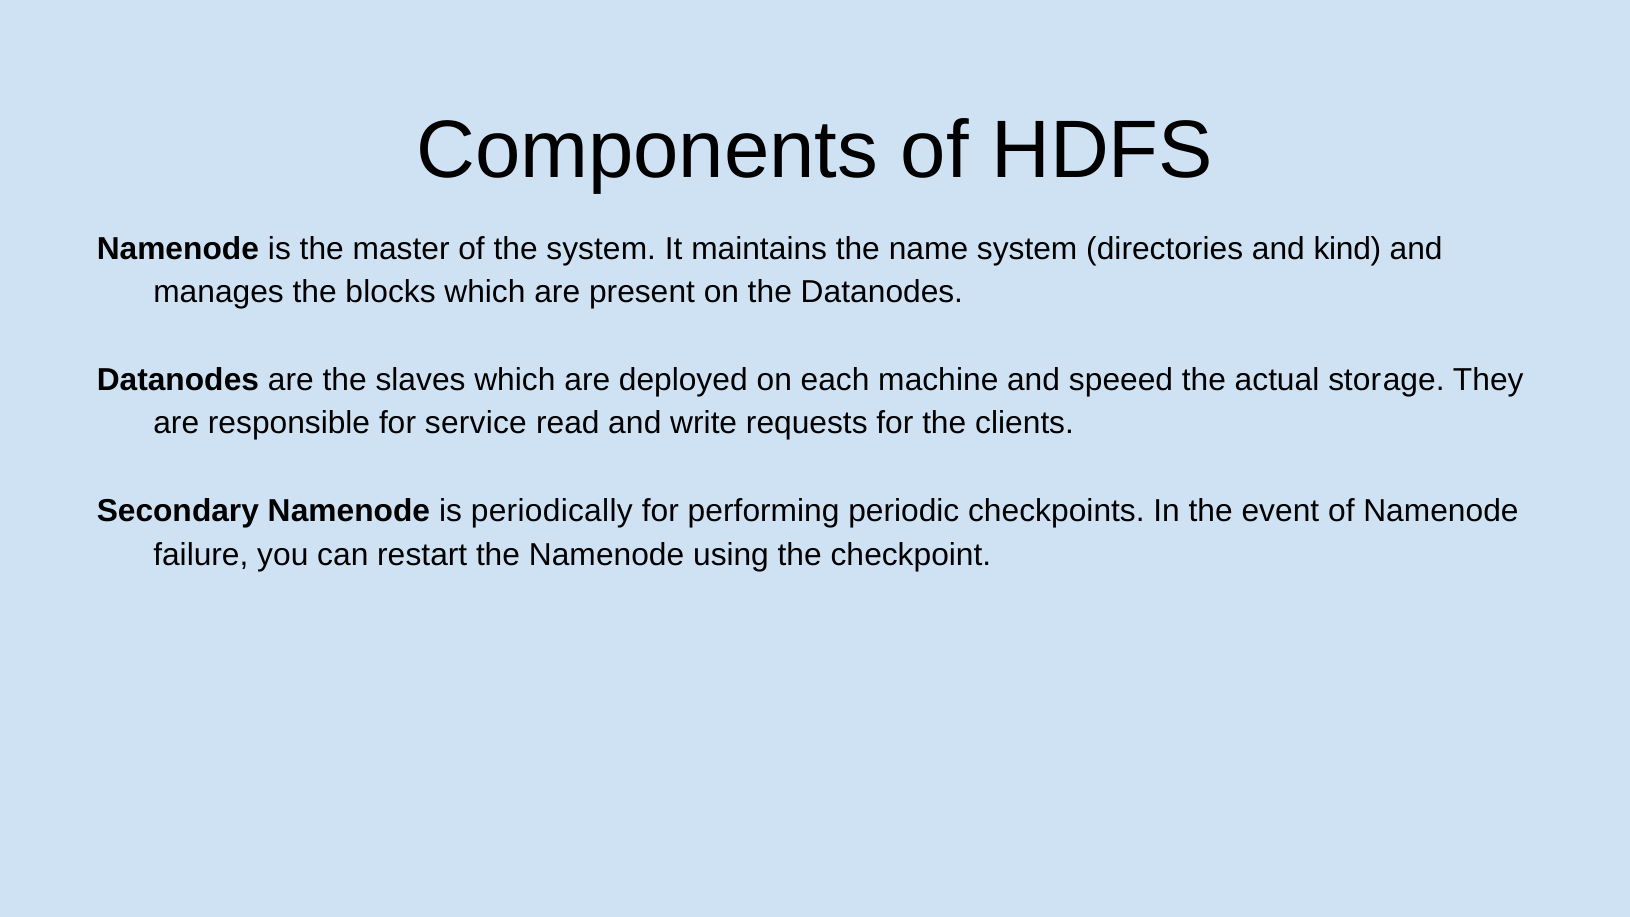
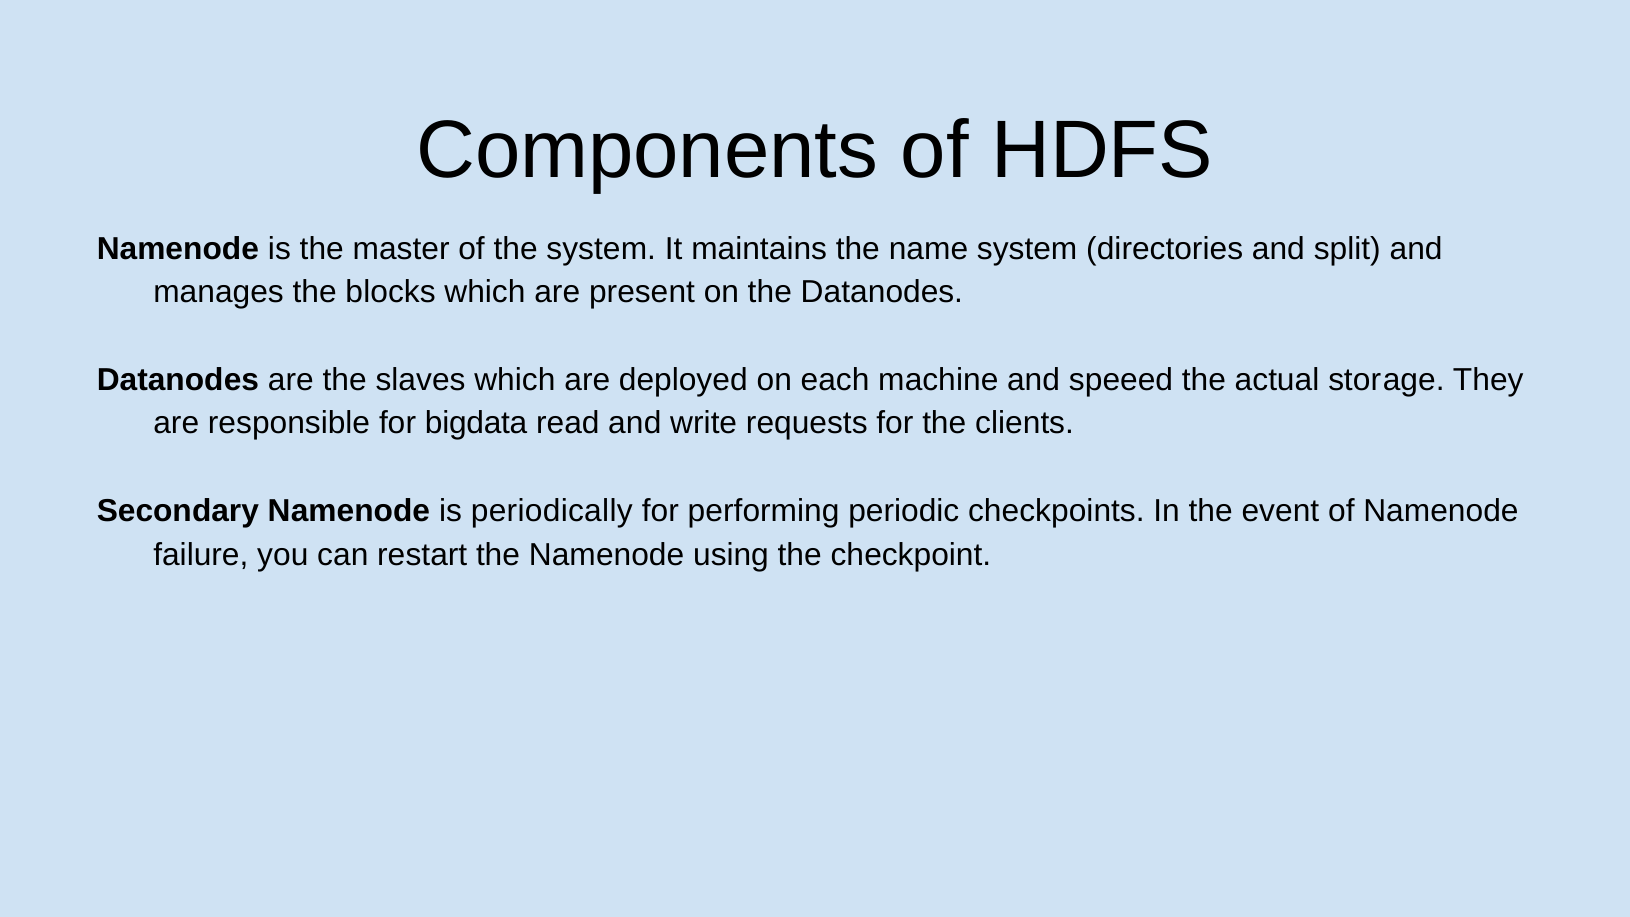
kind: kind -> split (1347, 249)
service: service -> bigdata (476, 423)
